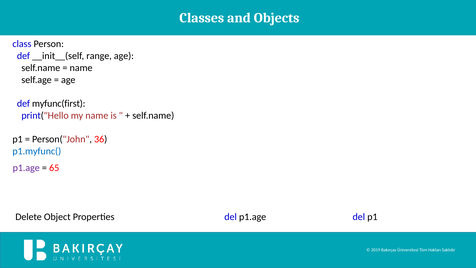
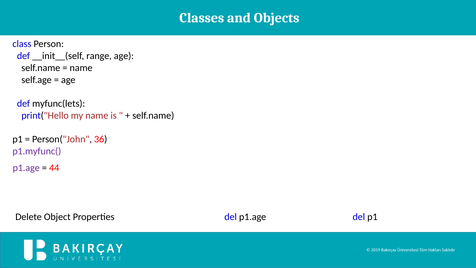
myfunc(first: myfunc(first -> myfunc(lets (59, 103)
p1.myfunc( colour: blue -> purple (37, 151)
65: 65 -> 44 (54, 168)
